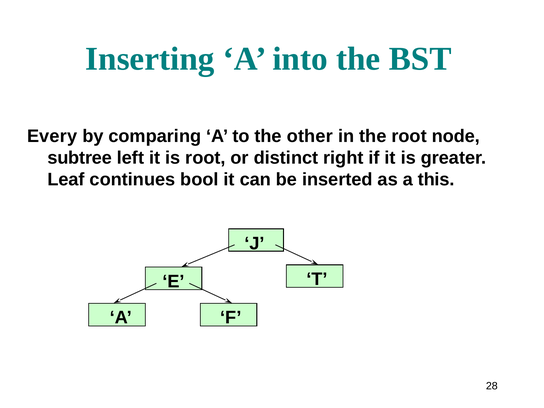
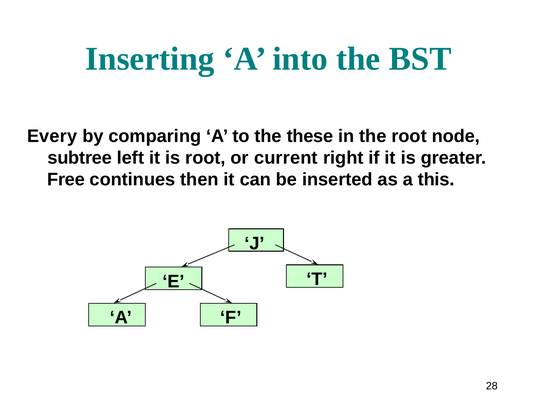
other: other -> these (310, 136)
distinct: distinct -> current (286, 158)
Leaf: Leaf -> Free (66, 180)
bool: bool -> then (199, 180)
